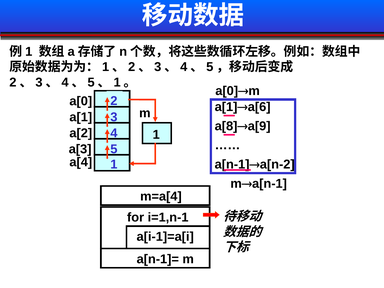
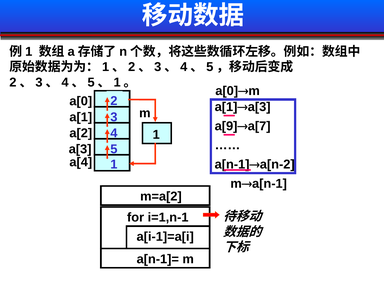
a[6: a[6 -> a[3 (259, 107)
a[8: a[8 -> a[9 (226, 126)
a[9: a[9 -> a[7 (259, 126)
m=a[4: m=a[4 -> m=a[2 (161, 196)
